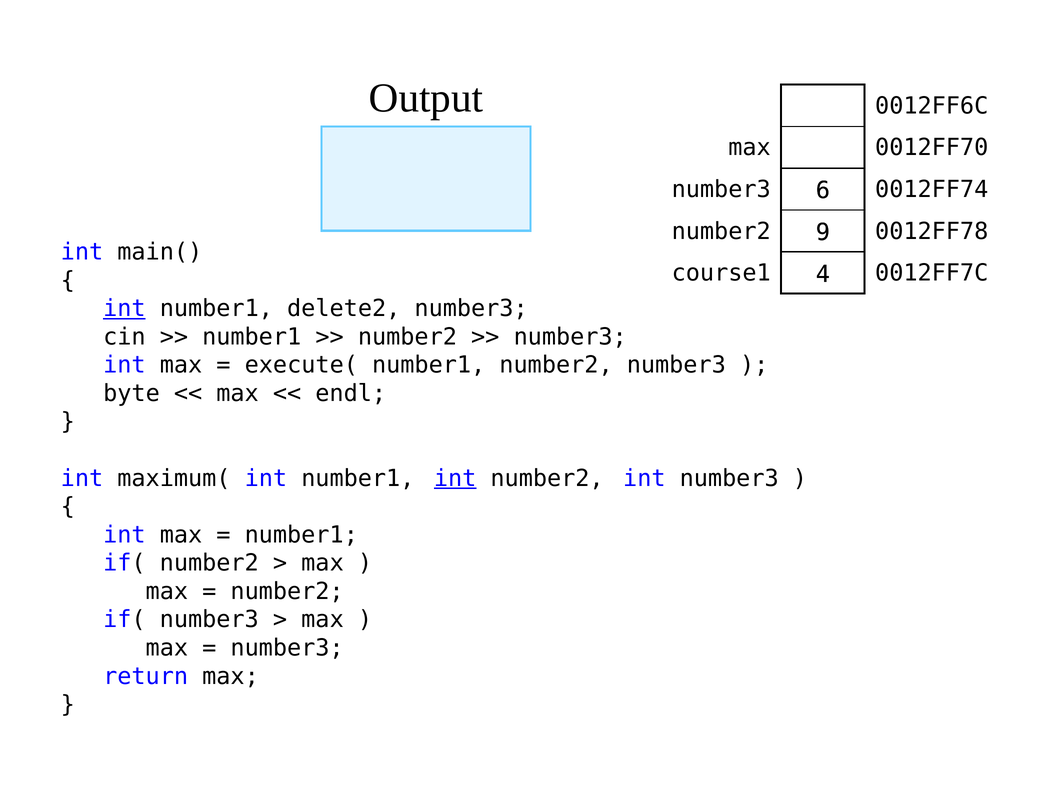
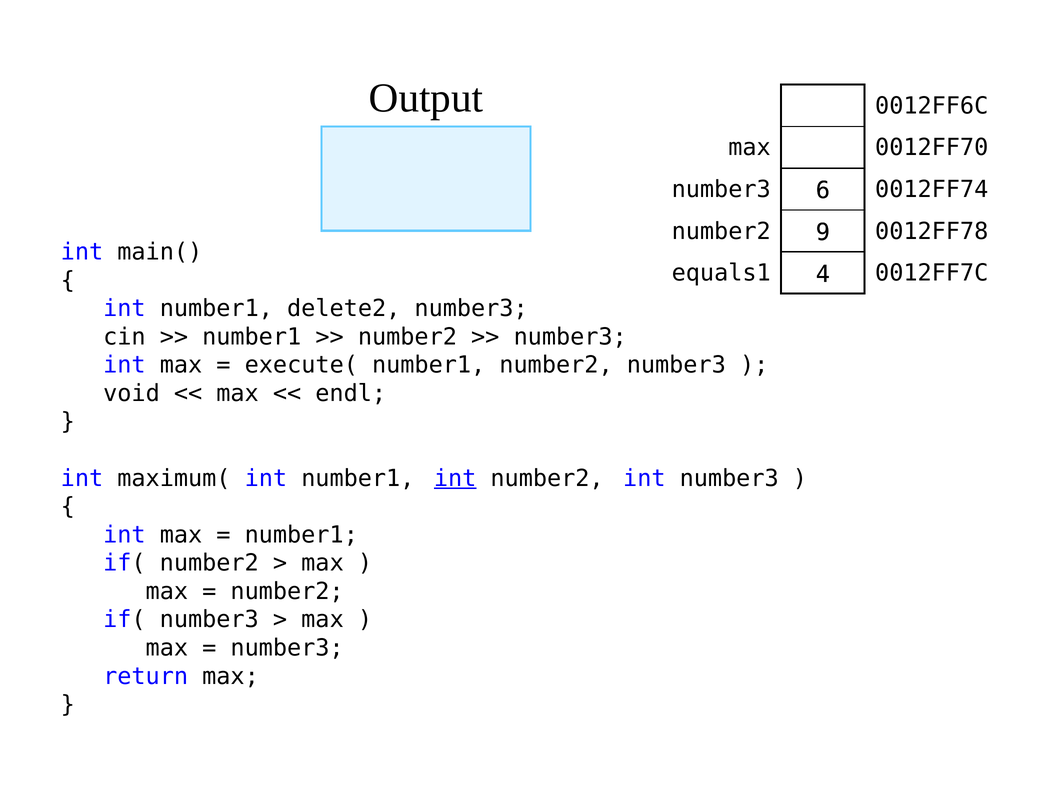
course1: course1 -> equals1 (721, 273)
int underline: present -> none (124, 308)
byte: byte -> void (131, 393)
